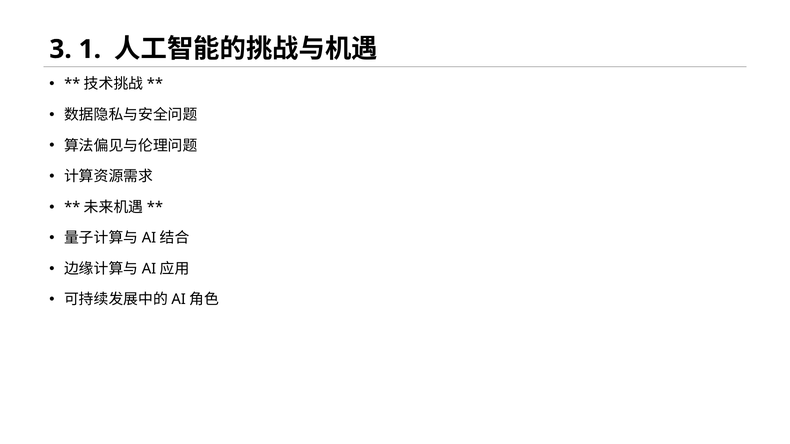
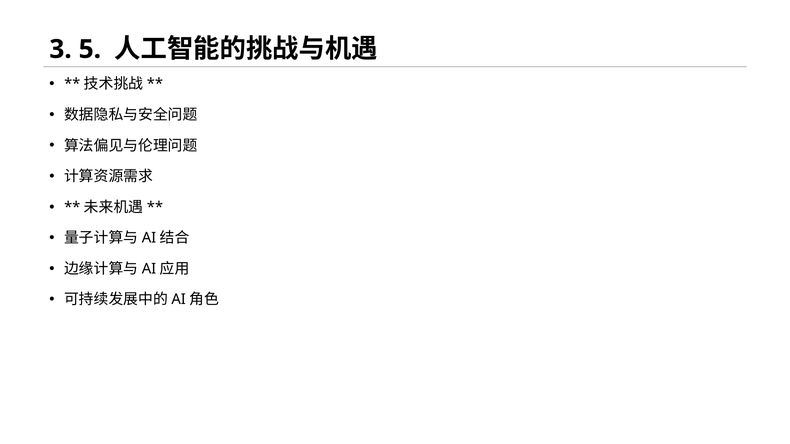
1: 1 -> 5 (90, 49)
